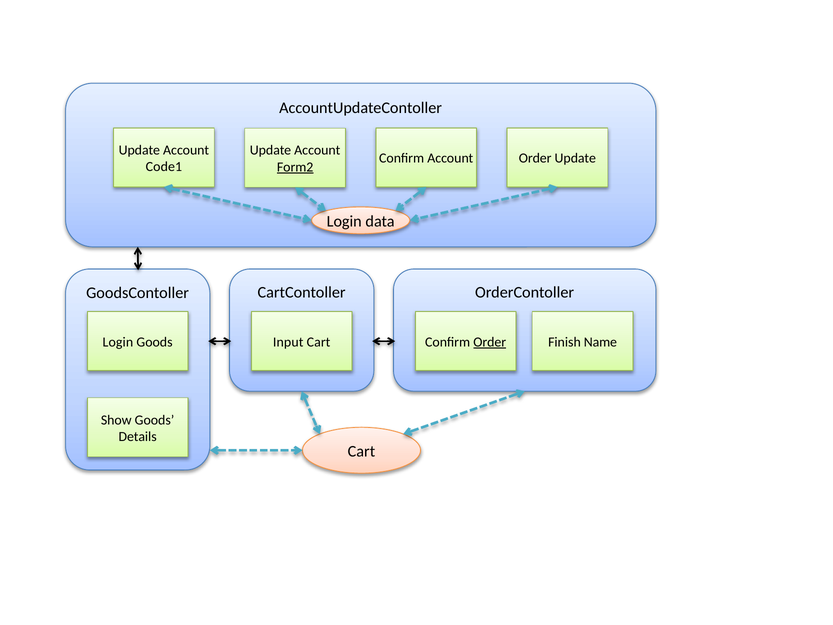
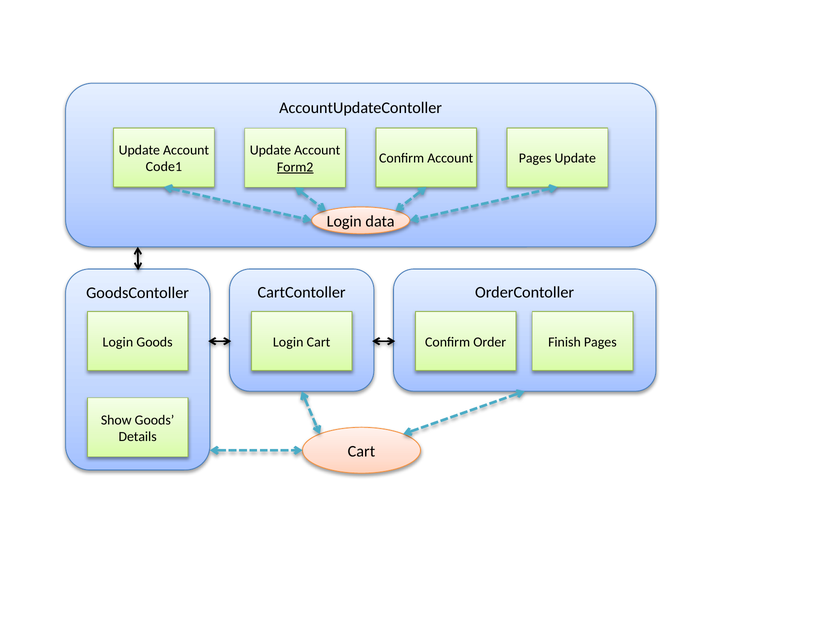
Account Order: Order -> Pages (535, 158)
Input: Input -> Login (288, 342)
Order underline: present -> none (490, 342)
Finish Name: Name -> Pages (600, 342)
